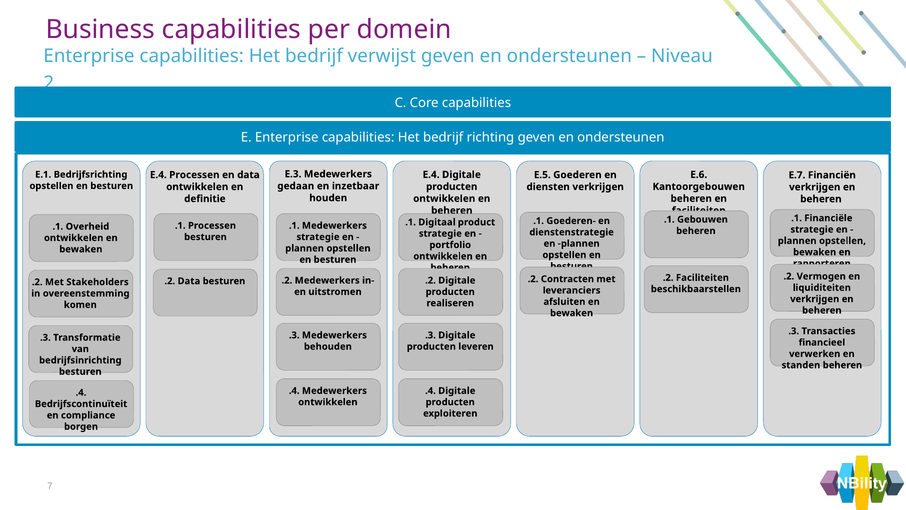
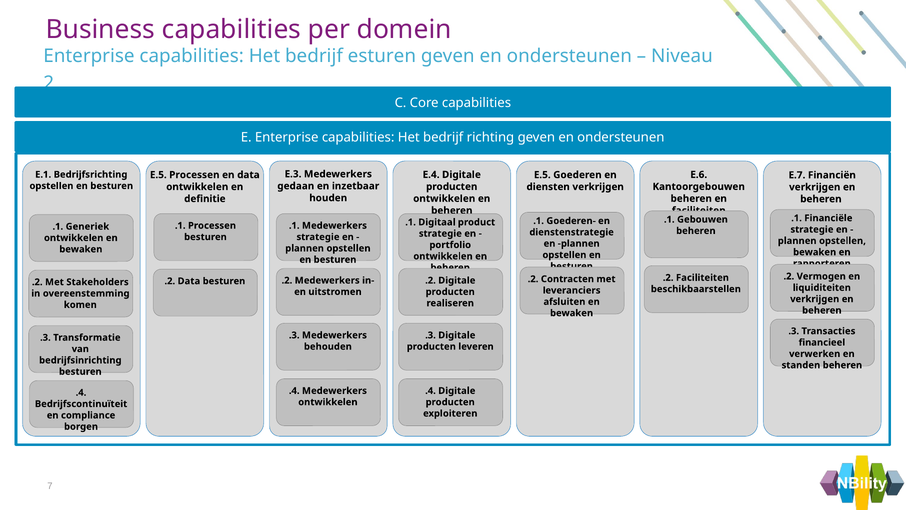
verwijst: verwijst -> esturen (382, 56)
E.4: E.4 -> E.5 (158, 175)
Overheid: Overheid -> Generiek (87, 226)
